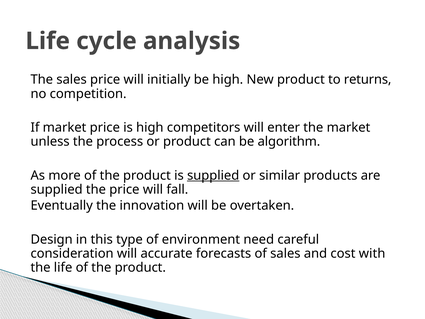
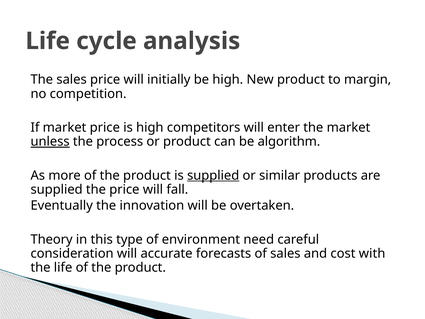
returns: returns -> margin (368, 80)
unless underline: none -> present (50, 142)
Design: Design -> Theory (52, 239)
